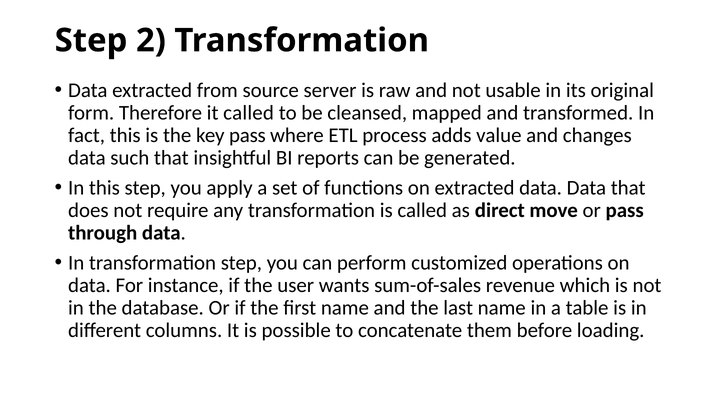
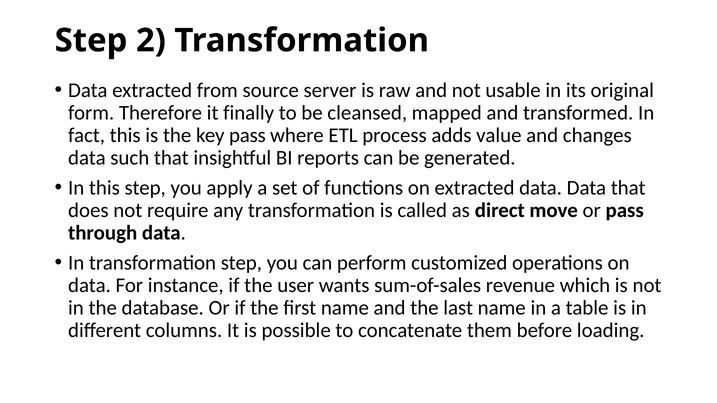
it called: called -> finally (249, 113)
